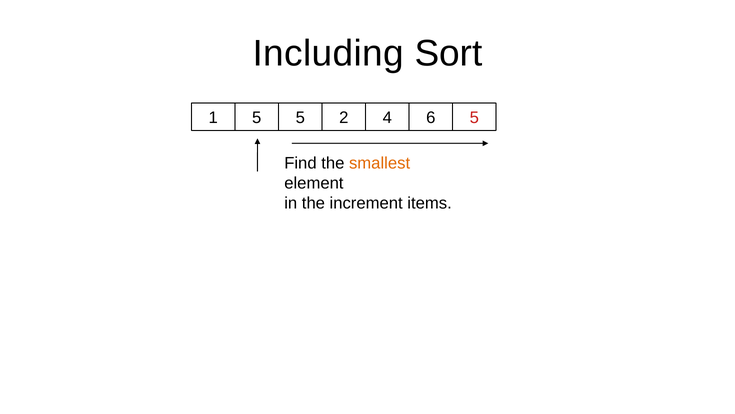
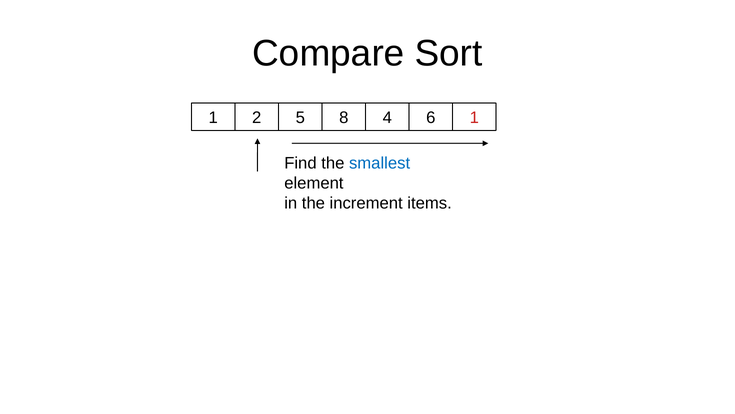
Including: Including -> Compare (328, 54)
1 5: 5 -> 2 (257, 118)
2: 2 -> 8 (344, 118)
6 5: 5 -> 1 (474, 118)
smallest colour: orange -> blue (380, 163)
